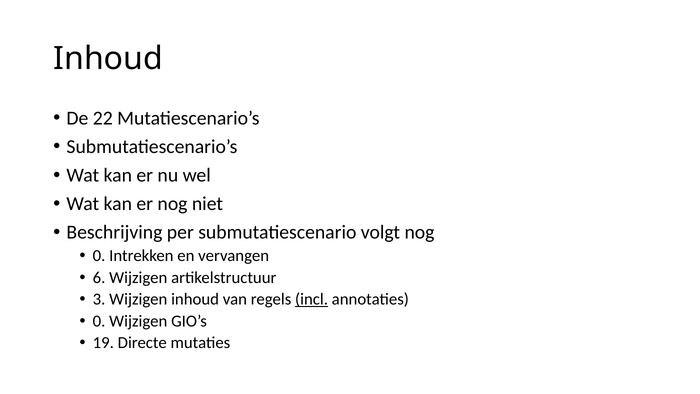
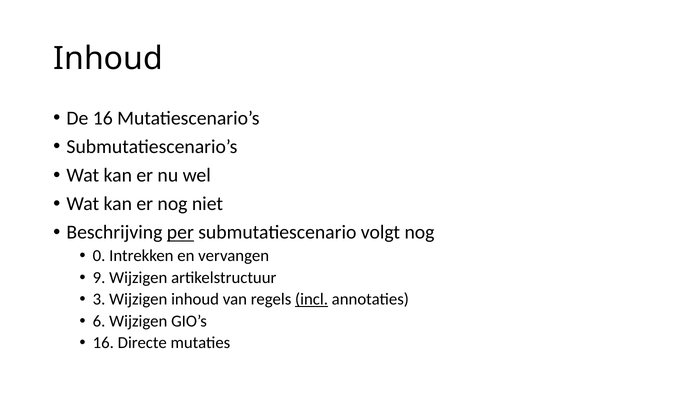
De 22: 22 -> 16 (103, 118)
per underline: none -> present (180, 232)
6: 6 -> 9 (99, 277)
0: 0 -> 6 (99, 321)
19: 19 -> 16 (103, 343)
